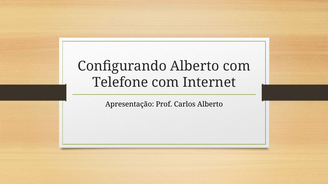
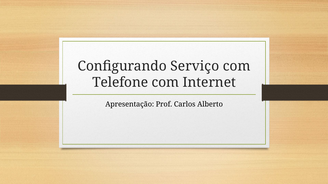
Configurando Alberto: Alberto -> Serviço (195, 66)
